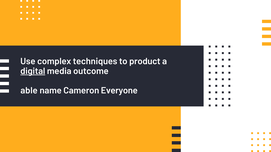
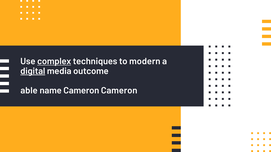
complex underline: none -> present (54, 62)
product: product -> modern (145, 62)
Cameron Everyone: Everyone -> Cameron (119, 91)
